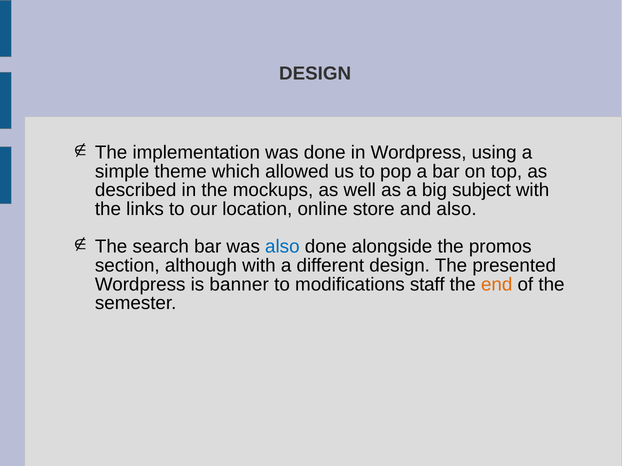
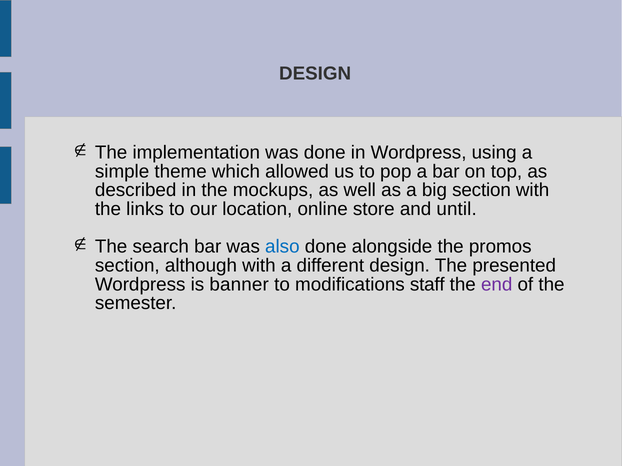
big subject: subject -> section (482, 190)
and also: also -> until (457, 209)
end colour: orange -> purple (497, 284)
